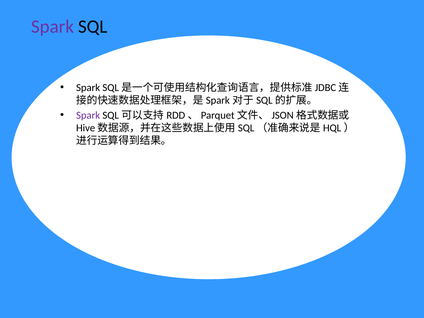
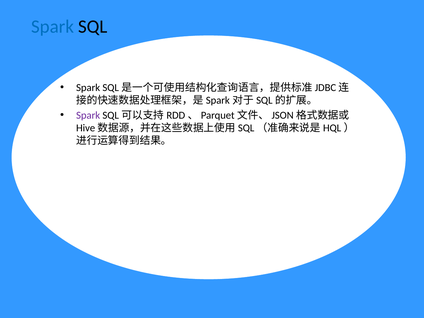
Spark colour: purple -> blue (53, 27)
